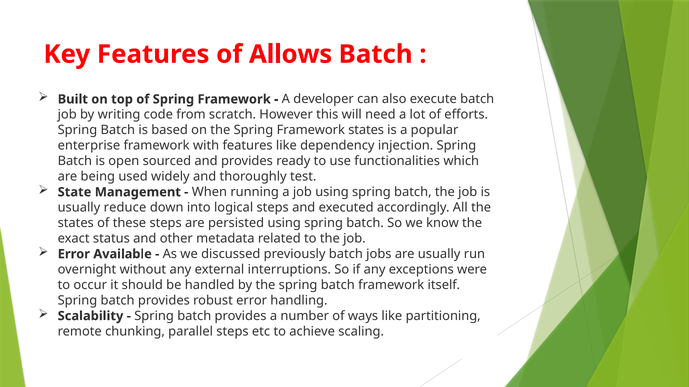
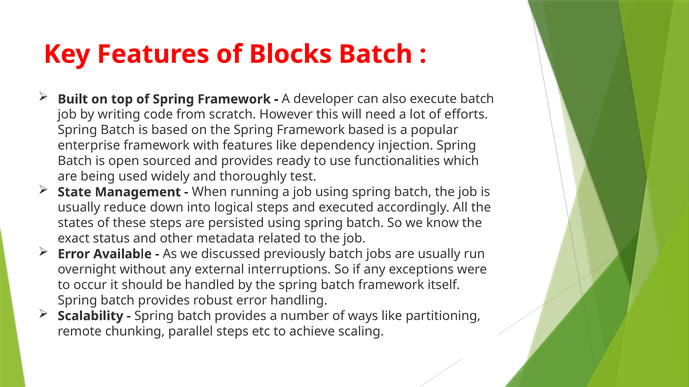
Allows: Allows -> Blocks (290, 54)
Framework states: states -> based (366, 130)
